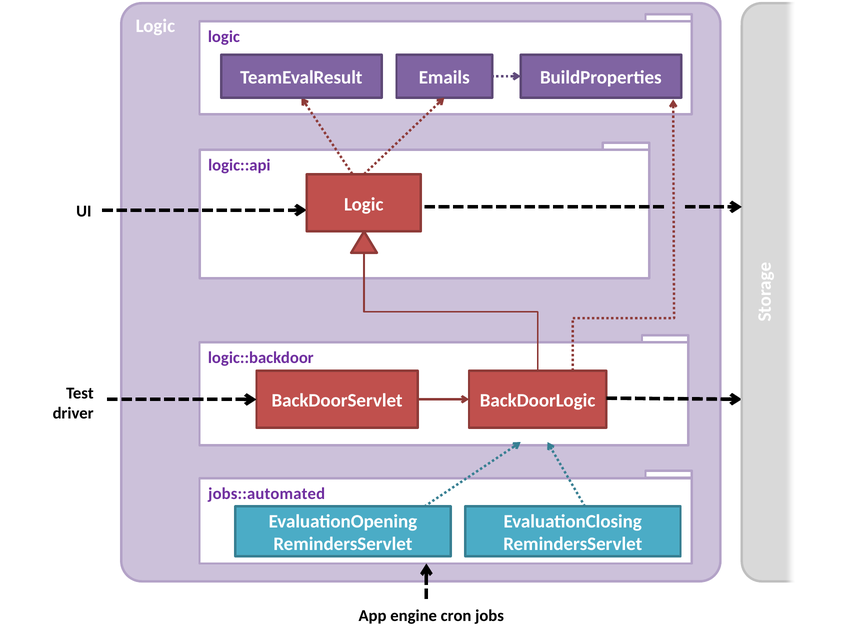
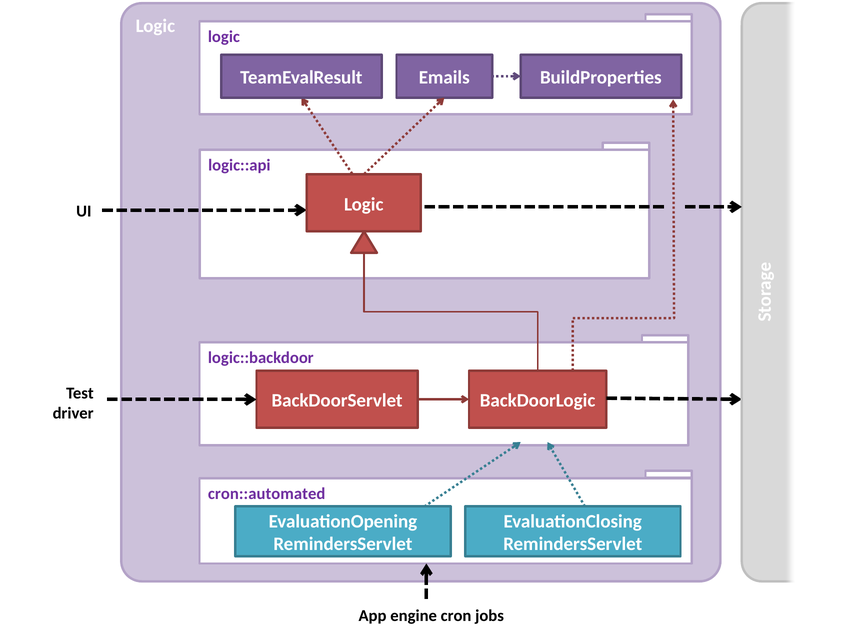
jobs::automated: jobs::automated -> cron::automated (267, 494)
